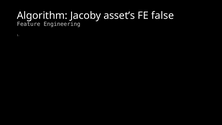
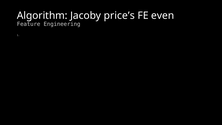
asset’s: asset’s -> price’s (119, 16)
false: false -> even (163, 16)
